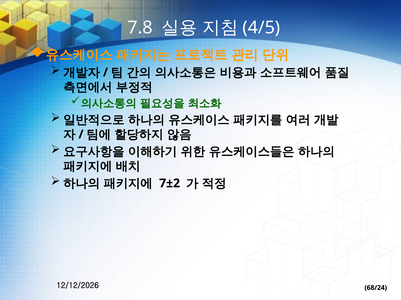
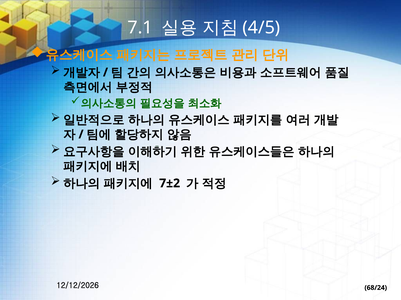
7.8: 7.8 -> 7.1 (140, 28)
